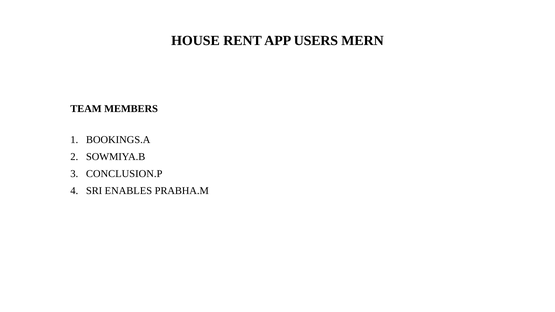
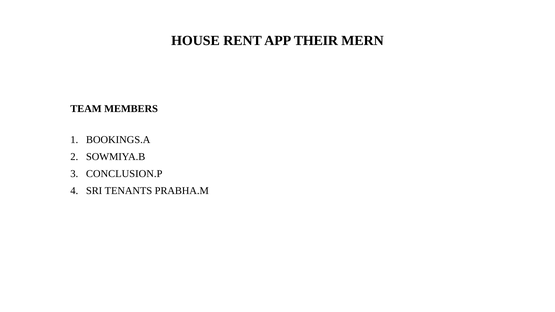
USERS: USERS -> THEIR (316, 40)
ENABLES: ENABLES -> TENANTS (128, 191)
